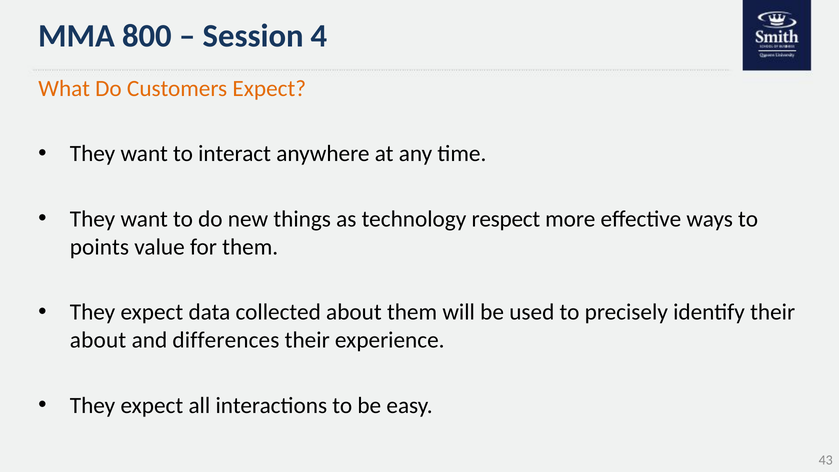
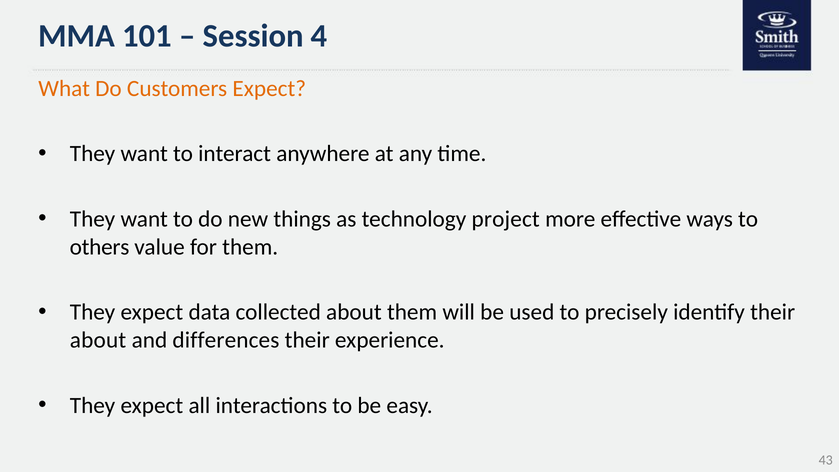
800: 800 -> 101 (147, 36)
respect: respect -> project (506, 219)
points: points -> others (100, 247)
